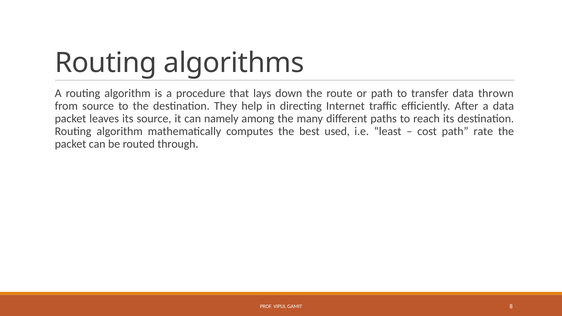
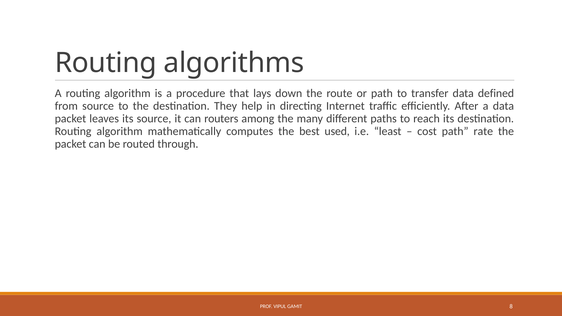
thrown: thrown -> defined (496, 93)
namely: namely -> routers (221, 119)
